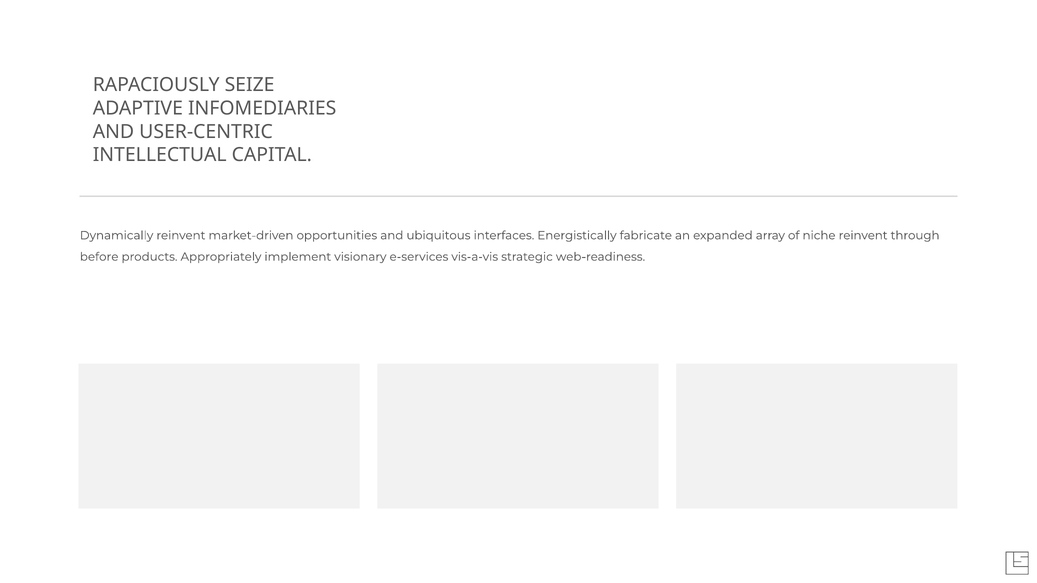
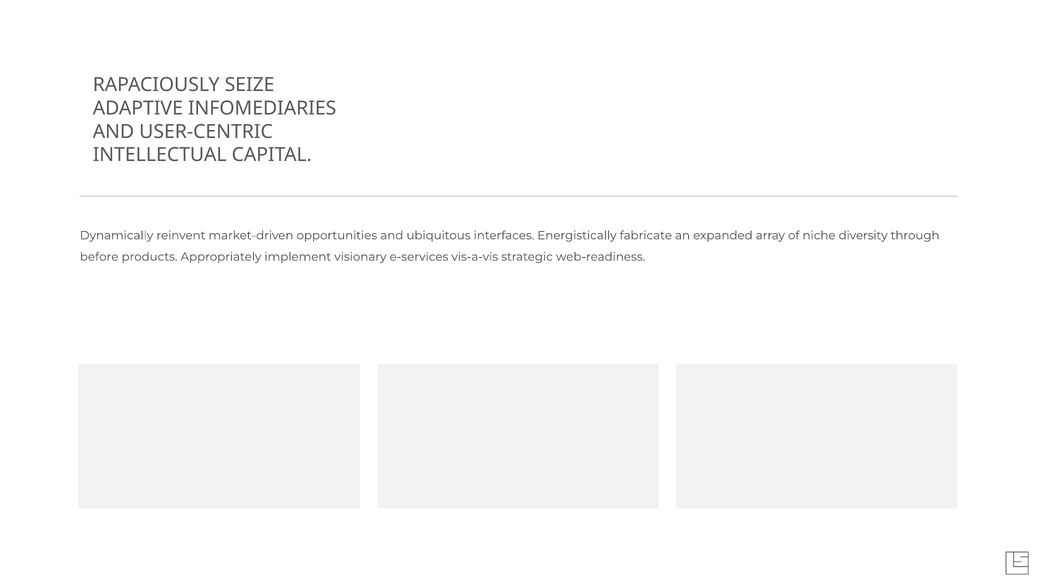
niche reinvent: reinvent -> diversity (863, 236)
